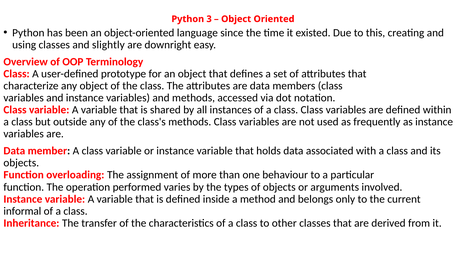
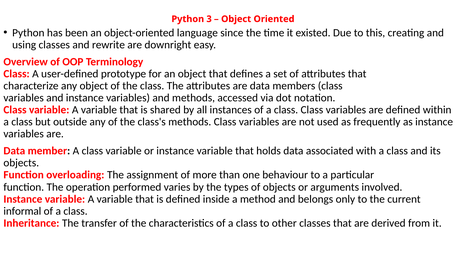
slightly: slightly -> rewrite (108, 45)
